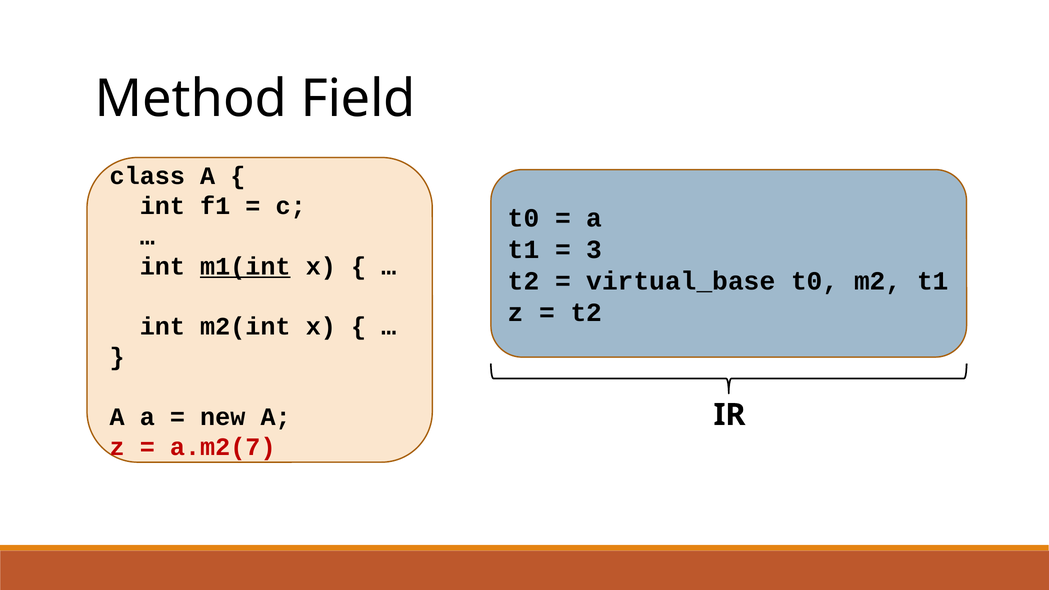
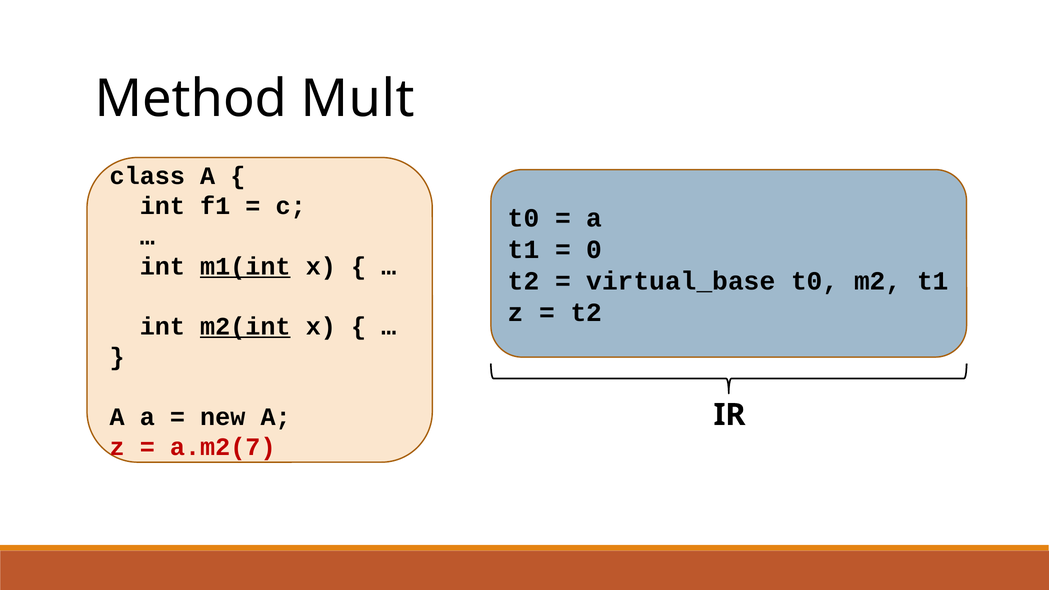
Field: Field -> Mult (358, 99)
3: 3 -> 0 (594, 249)
m2(int underline: none -> present (245, 327)
